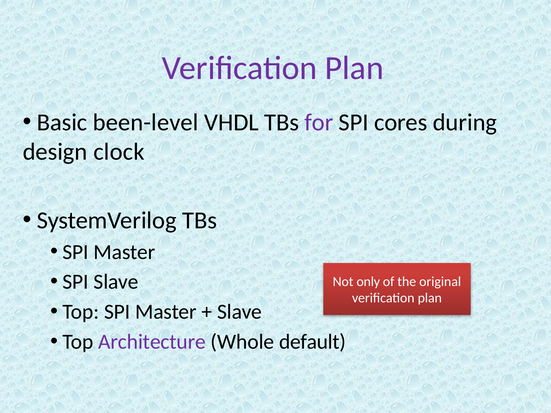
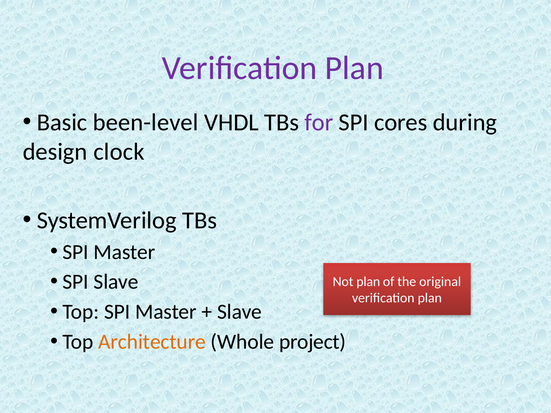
Not only: only -> plan (368, 282)
Architecture colour: purple -> orange (152, 342)
default: default -> project (313, 342)
